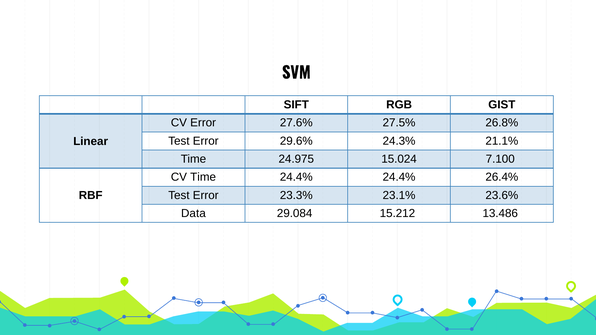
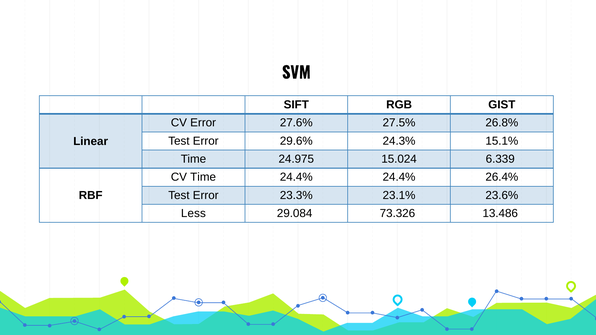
21.1%: 21.1% -> 15.1% (502, 141)
7.100: 7.100 -> 6.339 (500, 159)
Data: Data -> Less (193, 213)
15.212: 15.212 -> 73.326 (397, 213)
